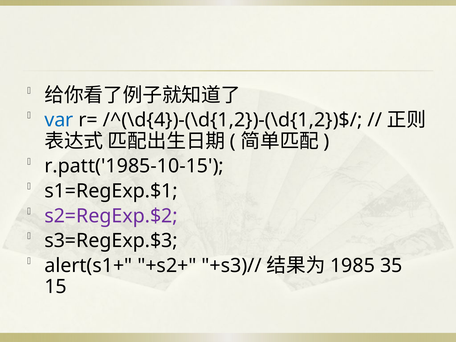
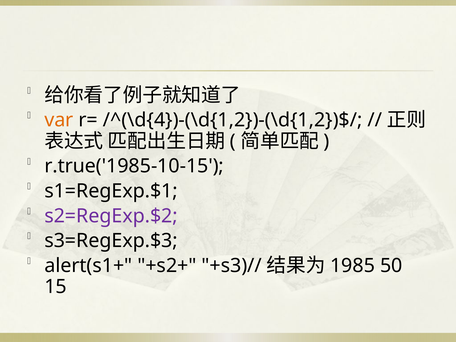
var colour: blue -> orange (59, 120)
r.patt('1985-10-15: r.patt('1985-10-15 -> r.true('1985-10-15 (134, 166)
35: 35 -> 50 (391, 266)
